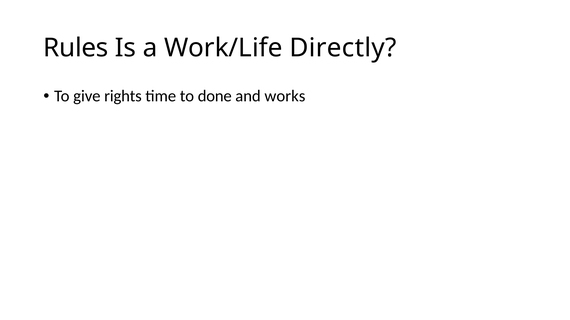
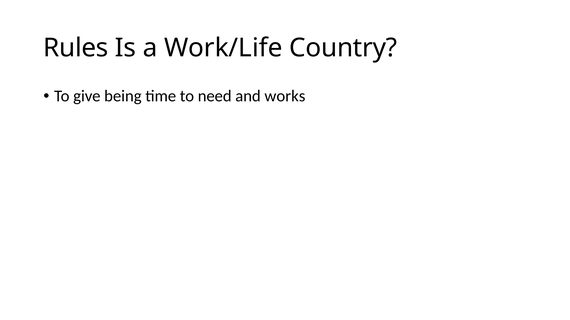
Directly: Directly -> Country (343, 48)
rights: rights -> being (123, 96)
done: done -> need (215, 96)
